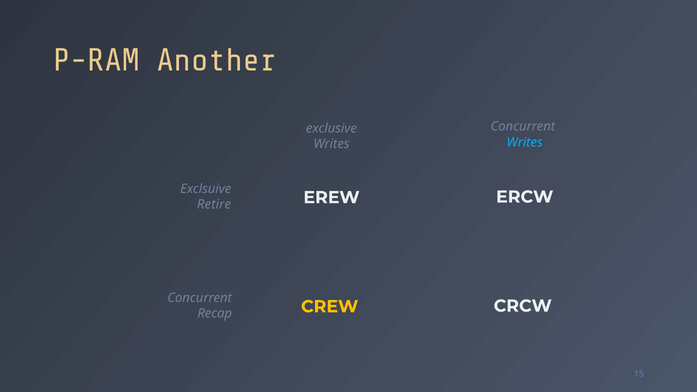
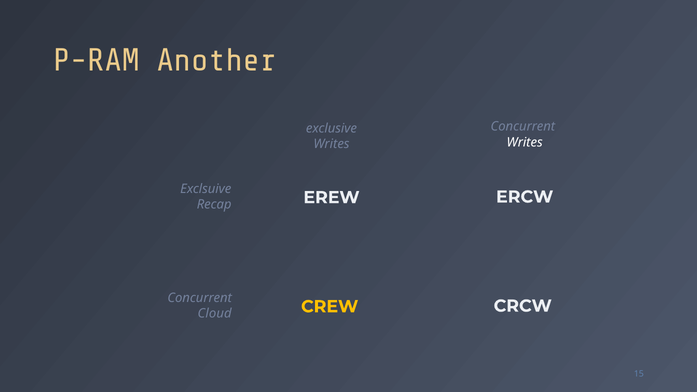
Writes colour: light blue -> white (525, 142)
Retire: Retire -> Recap (214, 205)
Recap: Recap -> Cloud (215, 314)
